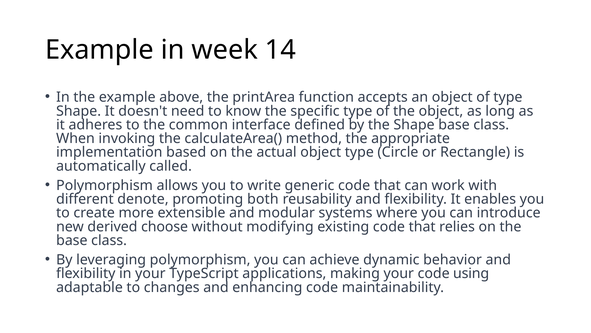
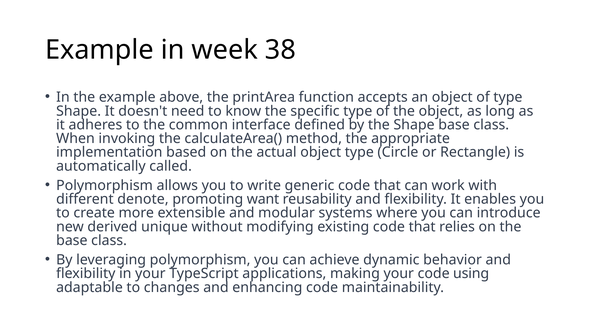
14: 14 -> 38 (280, 50)
both: both -> want (263, 199)
choose: choose -> unique (164, 226)
